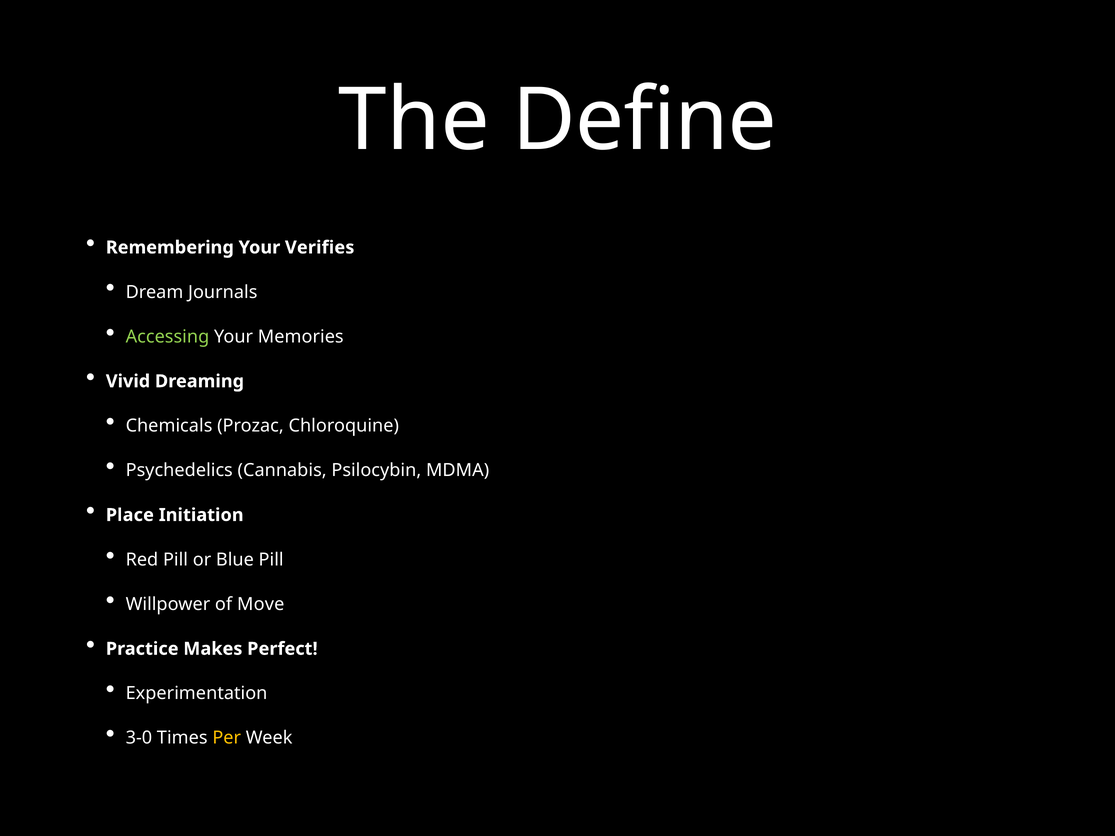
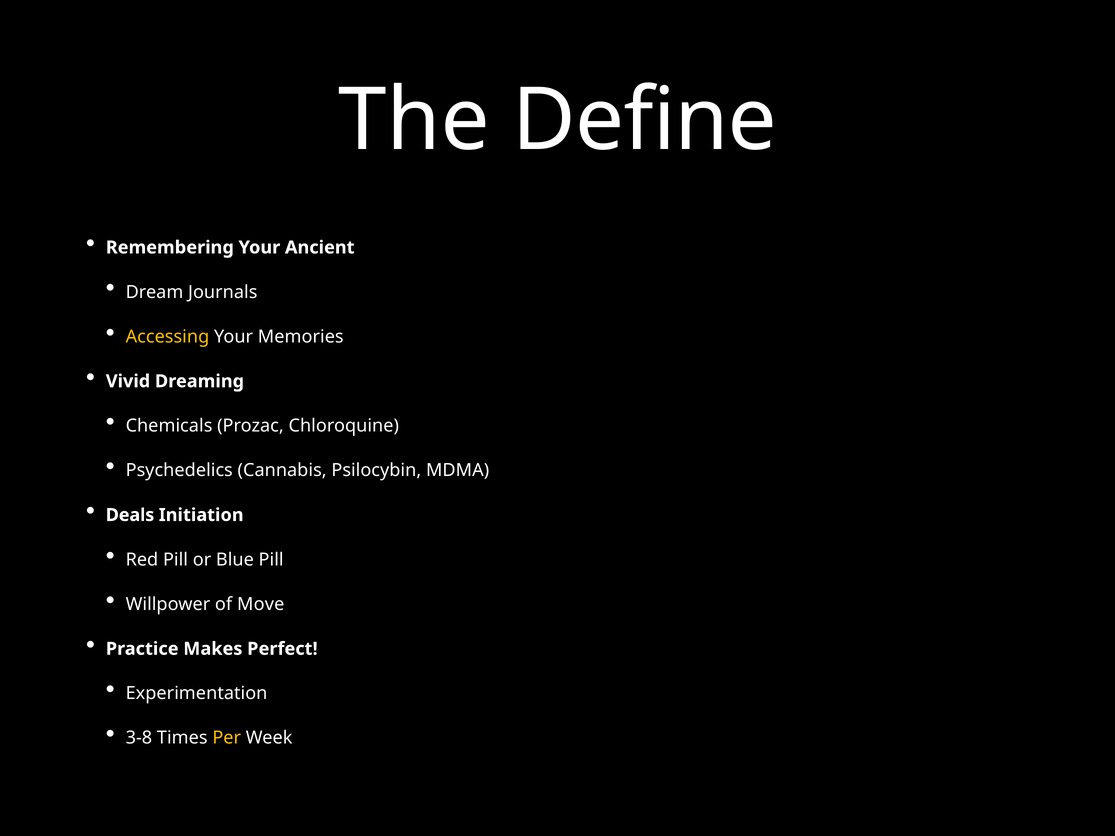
Verifies: Verifies -> Ancient (320, 248)
Accessing colour: light green -> yellow (167, 337)
Place: Place -> Deals (130, 515)
3-0: 3-0 -> 3-8 (139, 738)
